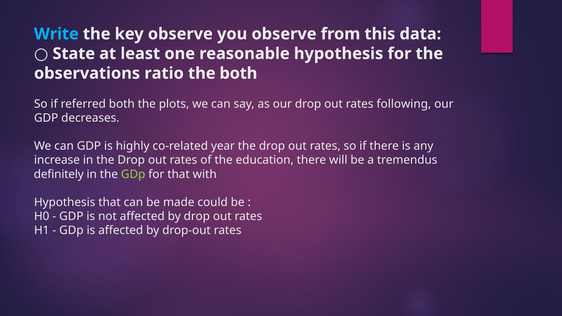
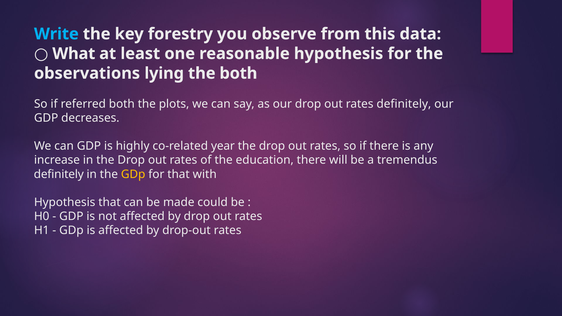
key observe: observe -> forestry (180, 34)
State: State -> What (74, 54)
ratio: ratio -> lying (164, 73)
rates following: following -> definitely (404, 104)
GDp colour: light green -> yellow (133, 174)
